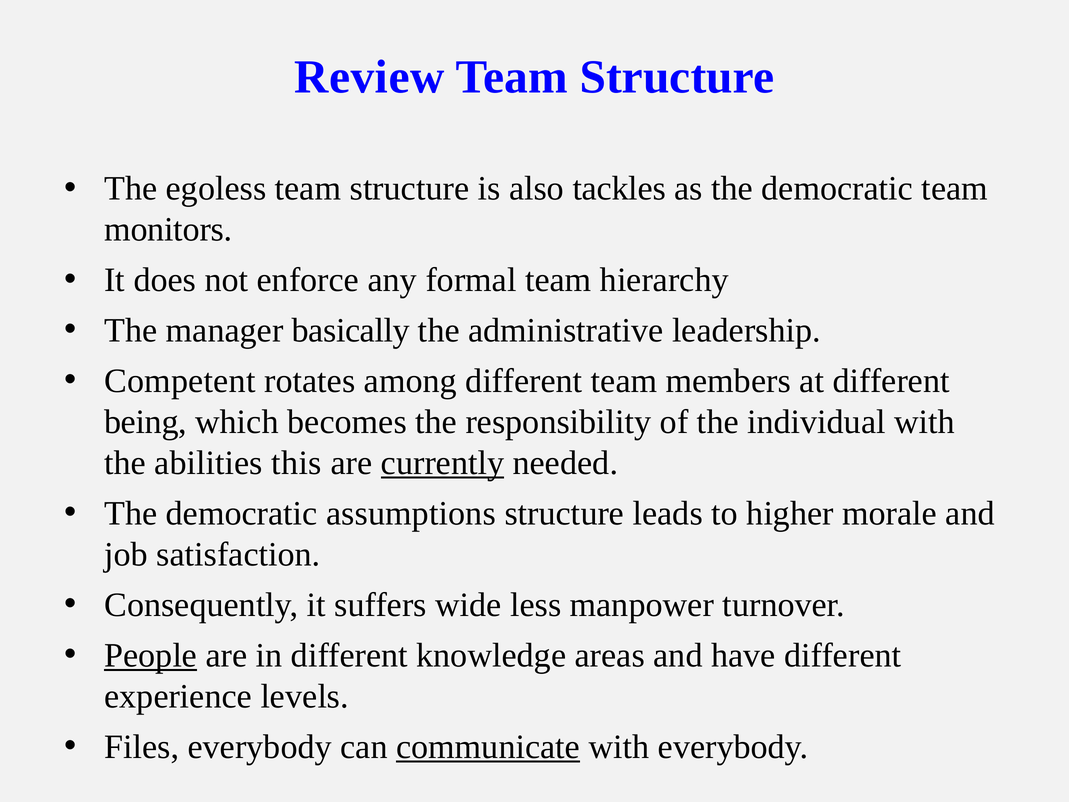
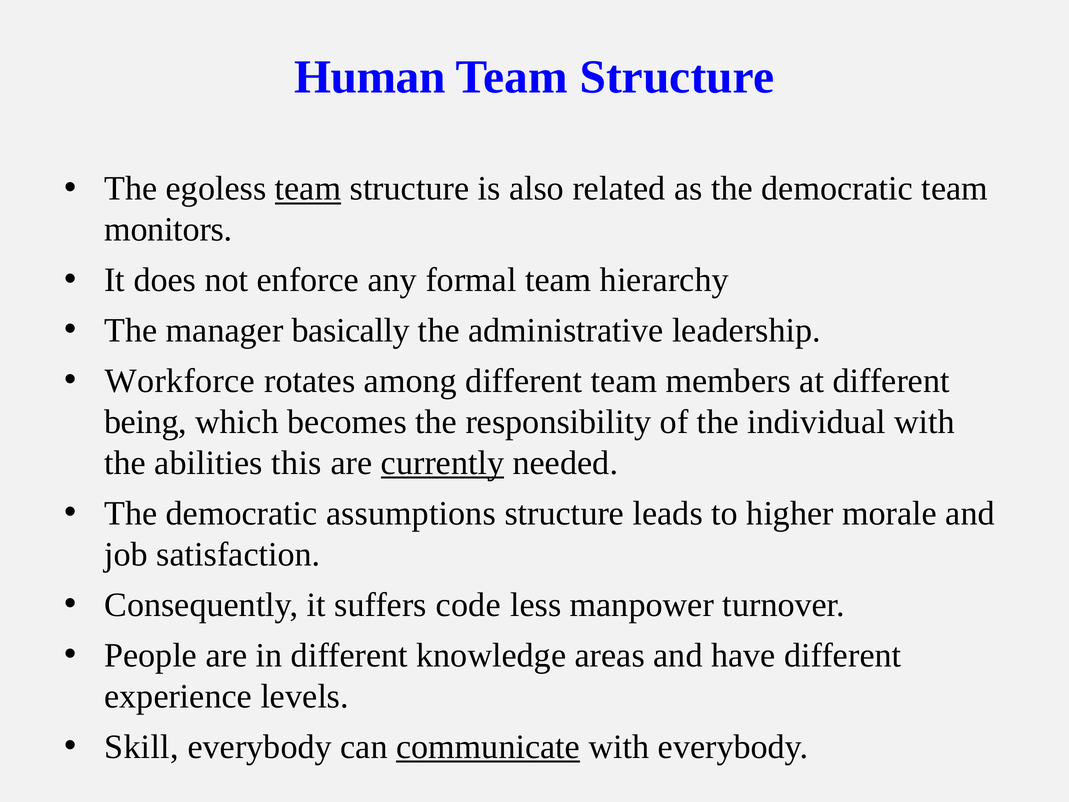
Review: Review -> Human (370, 77)
team underline: none -> present (308, 189)
tackles: tackles -> related (619, 189)
Competent: Competent -> Workforce (180, 381)
wide: wide -> code (468, 605)
People underline: present -> none (151, 655)
Files: Files -> Skill (142, 747)
